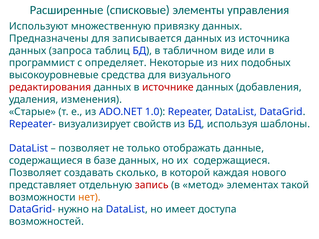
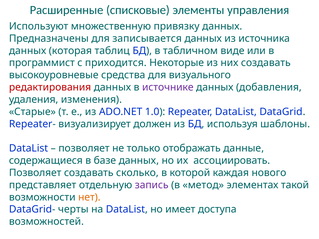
запроса: запроса -> которая (70, 51)
определяет: определяет -> приходится (116, 63)
них подобных: подобных -> создавать (266, 63)
источнике colour: red -> purple (168, 87)
свойств: свойств -> должен (152, 124)
их содержащиеся: содержащиеся -> ассоциировать (232, 161)
запись colour: red -> purple (152, 185)
нужно: нужно -> черты (73, 210)
